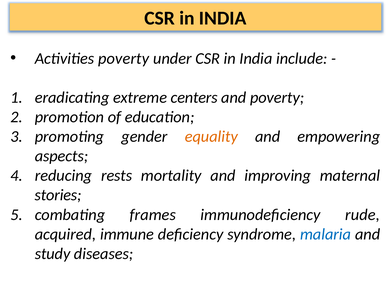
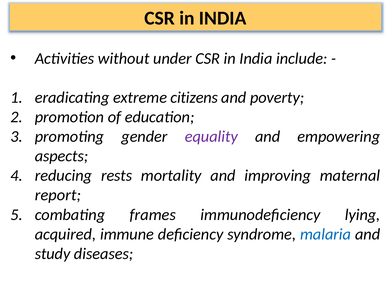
Activities poverty: poverty -> without (124, 58)
centers: centers -> citizens (194, 98)
equality colour: orange -> purple (211, 137)
stories: stories -> report (58, 195)
rude: rude -> lying (363, 215)
